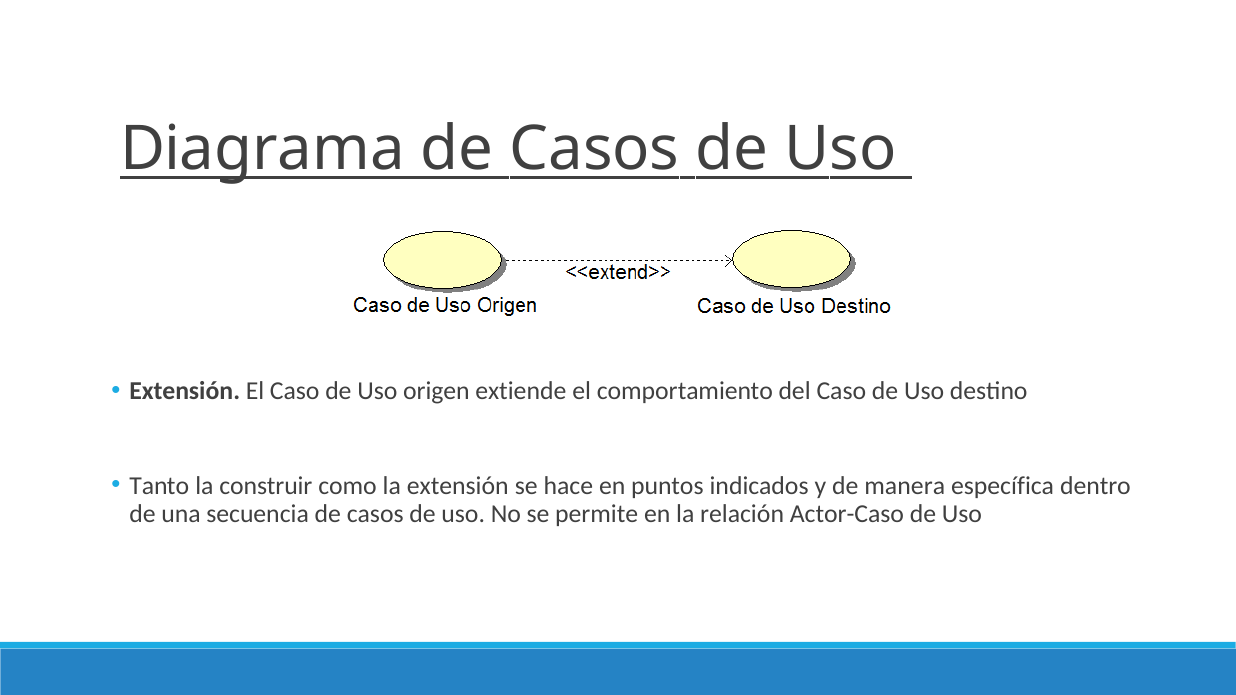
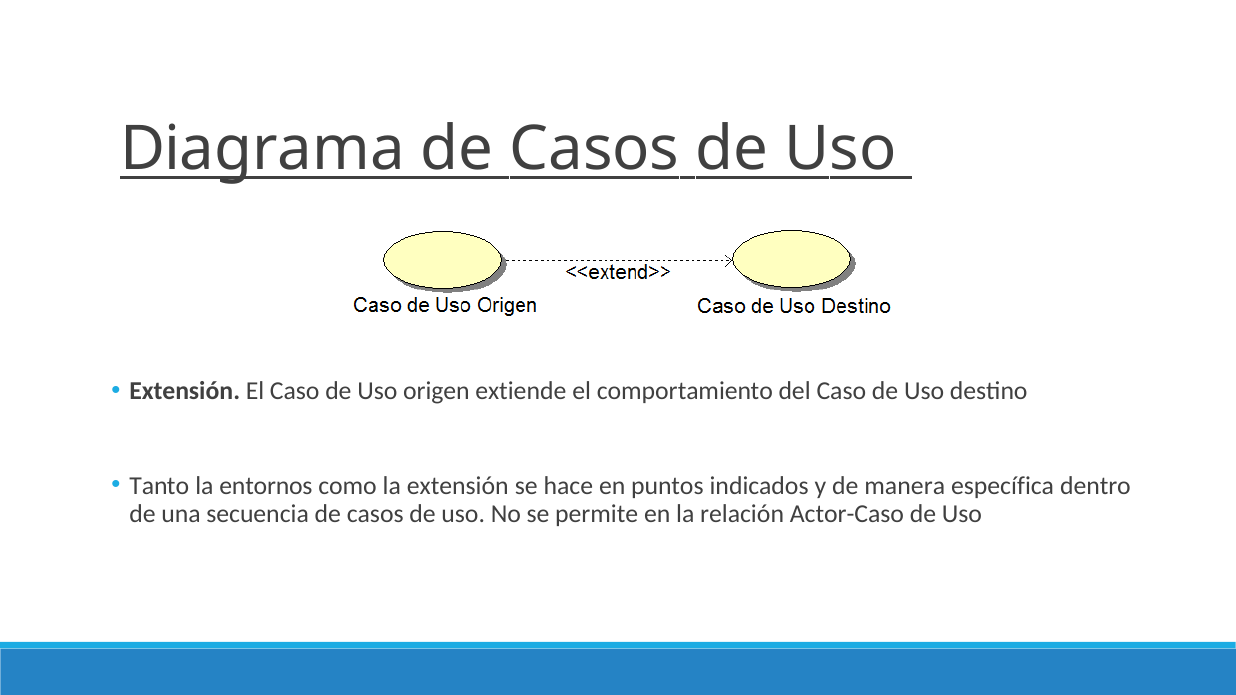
construir: construir -> entornos (266, 486)
